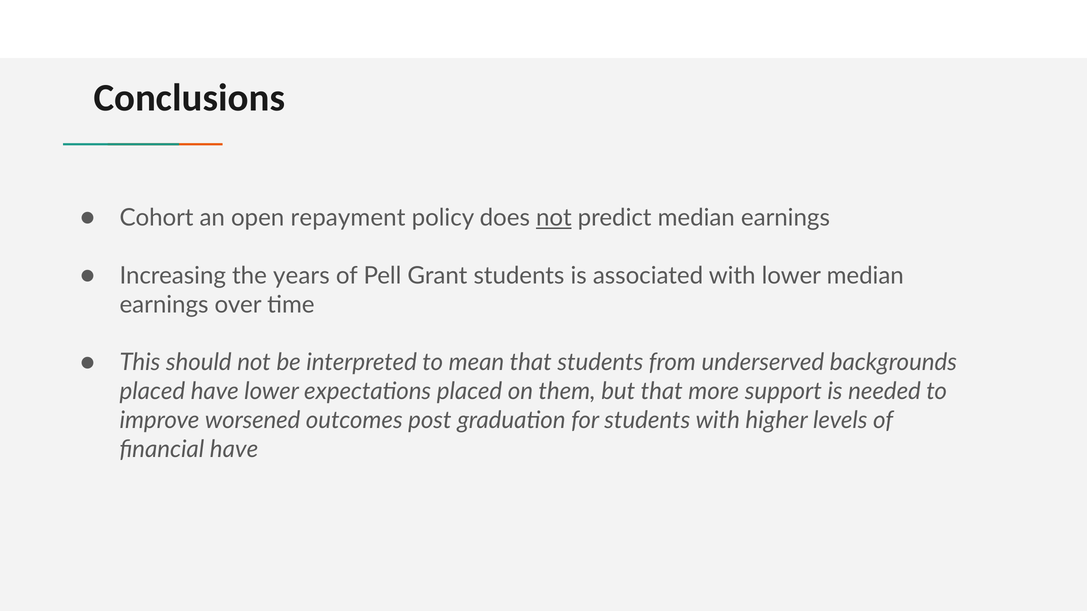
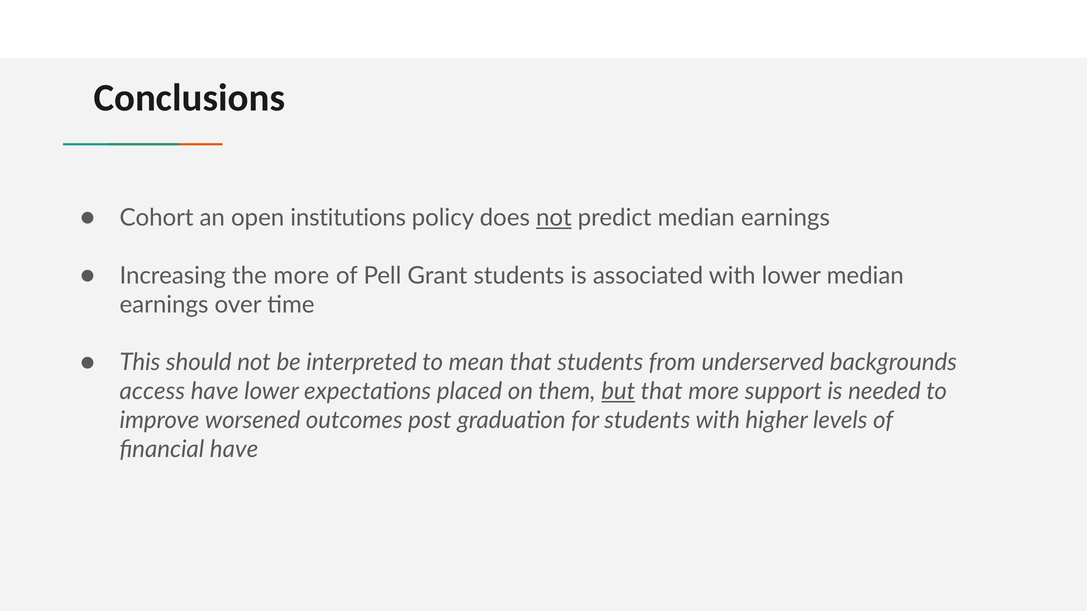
repayment: repayment -> institutions (348, 218)
the years: years -> more (301, 276)
placed: placed -> access (152, 392)
but underline: none -> present (618, 392)
